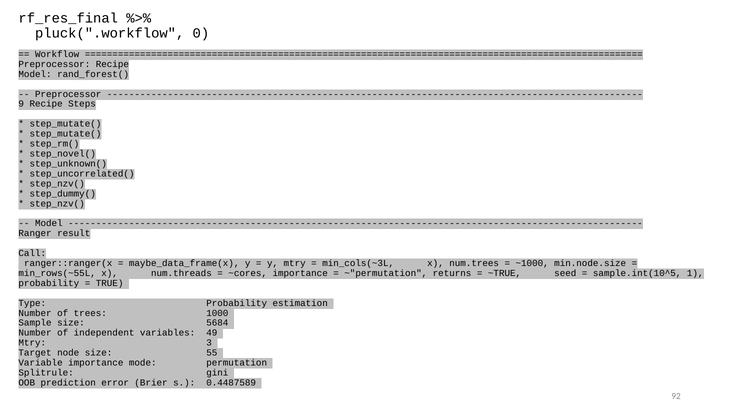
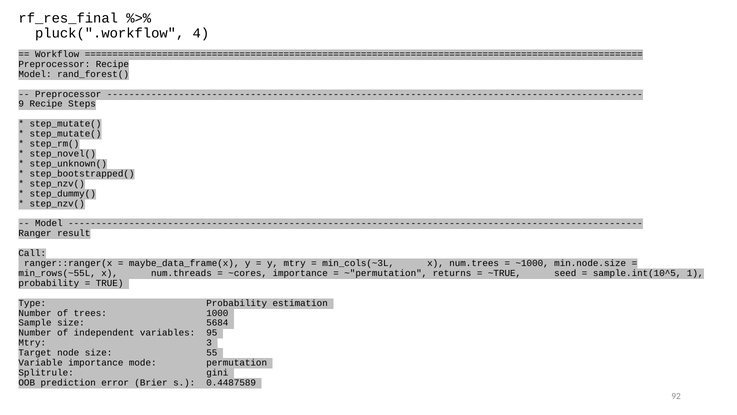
0: 0 -> 4 (201, 33)
step_uncorrelated(: step_uncorrelated( -> step_bootstrapped( (82, 173)
49: 49 -> 95 (212, 333)
